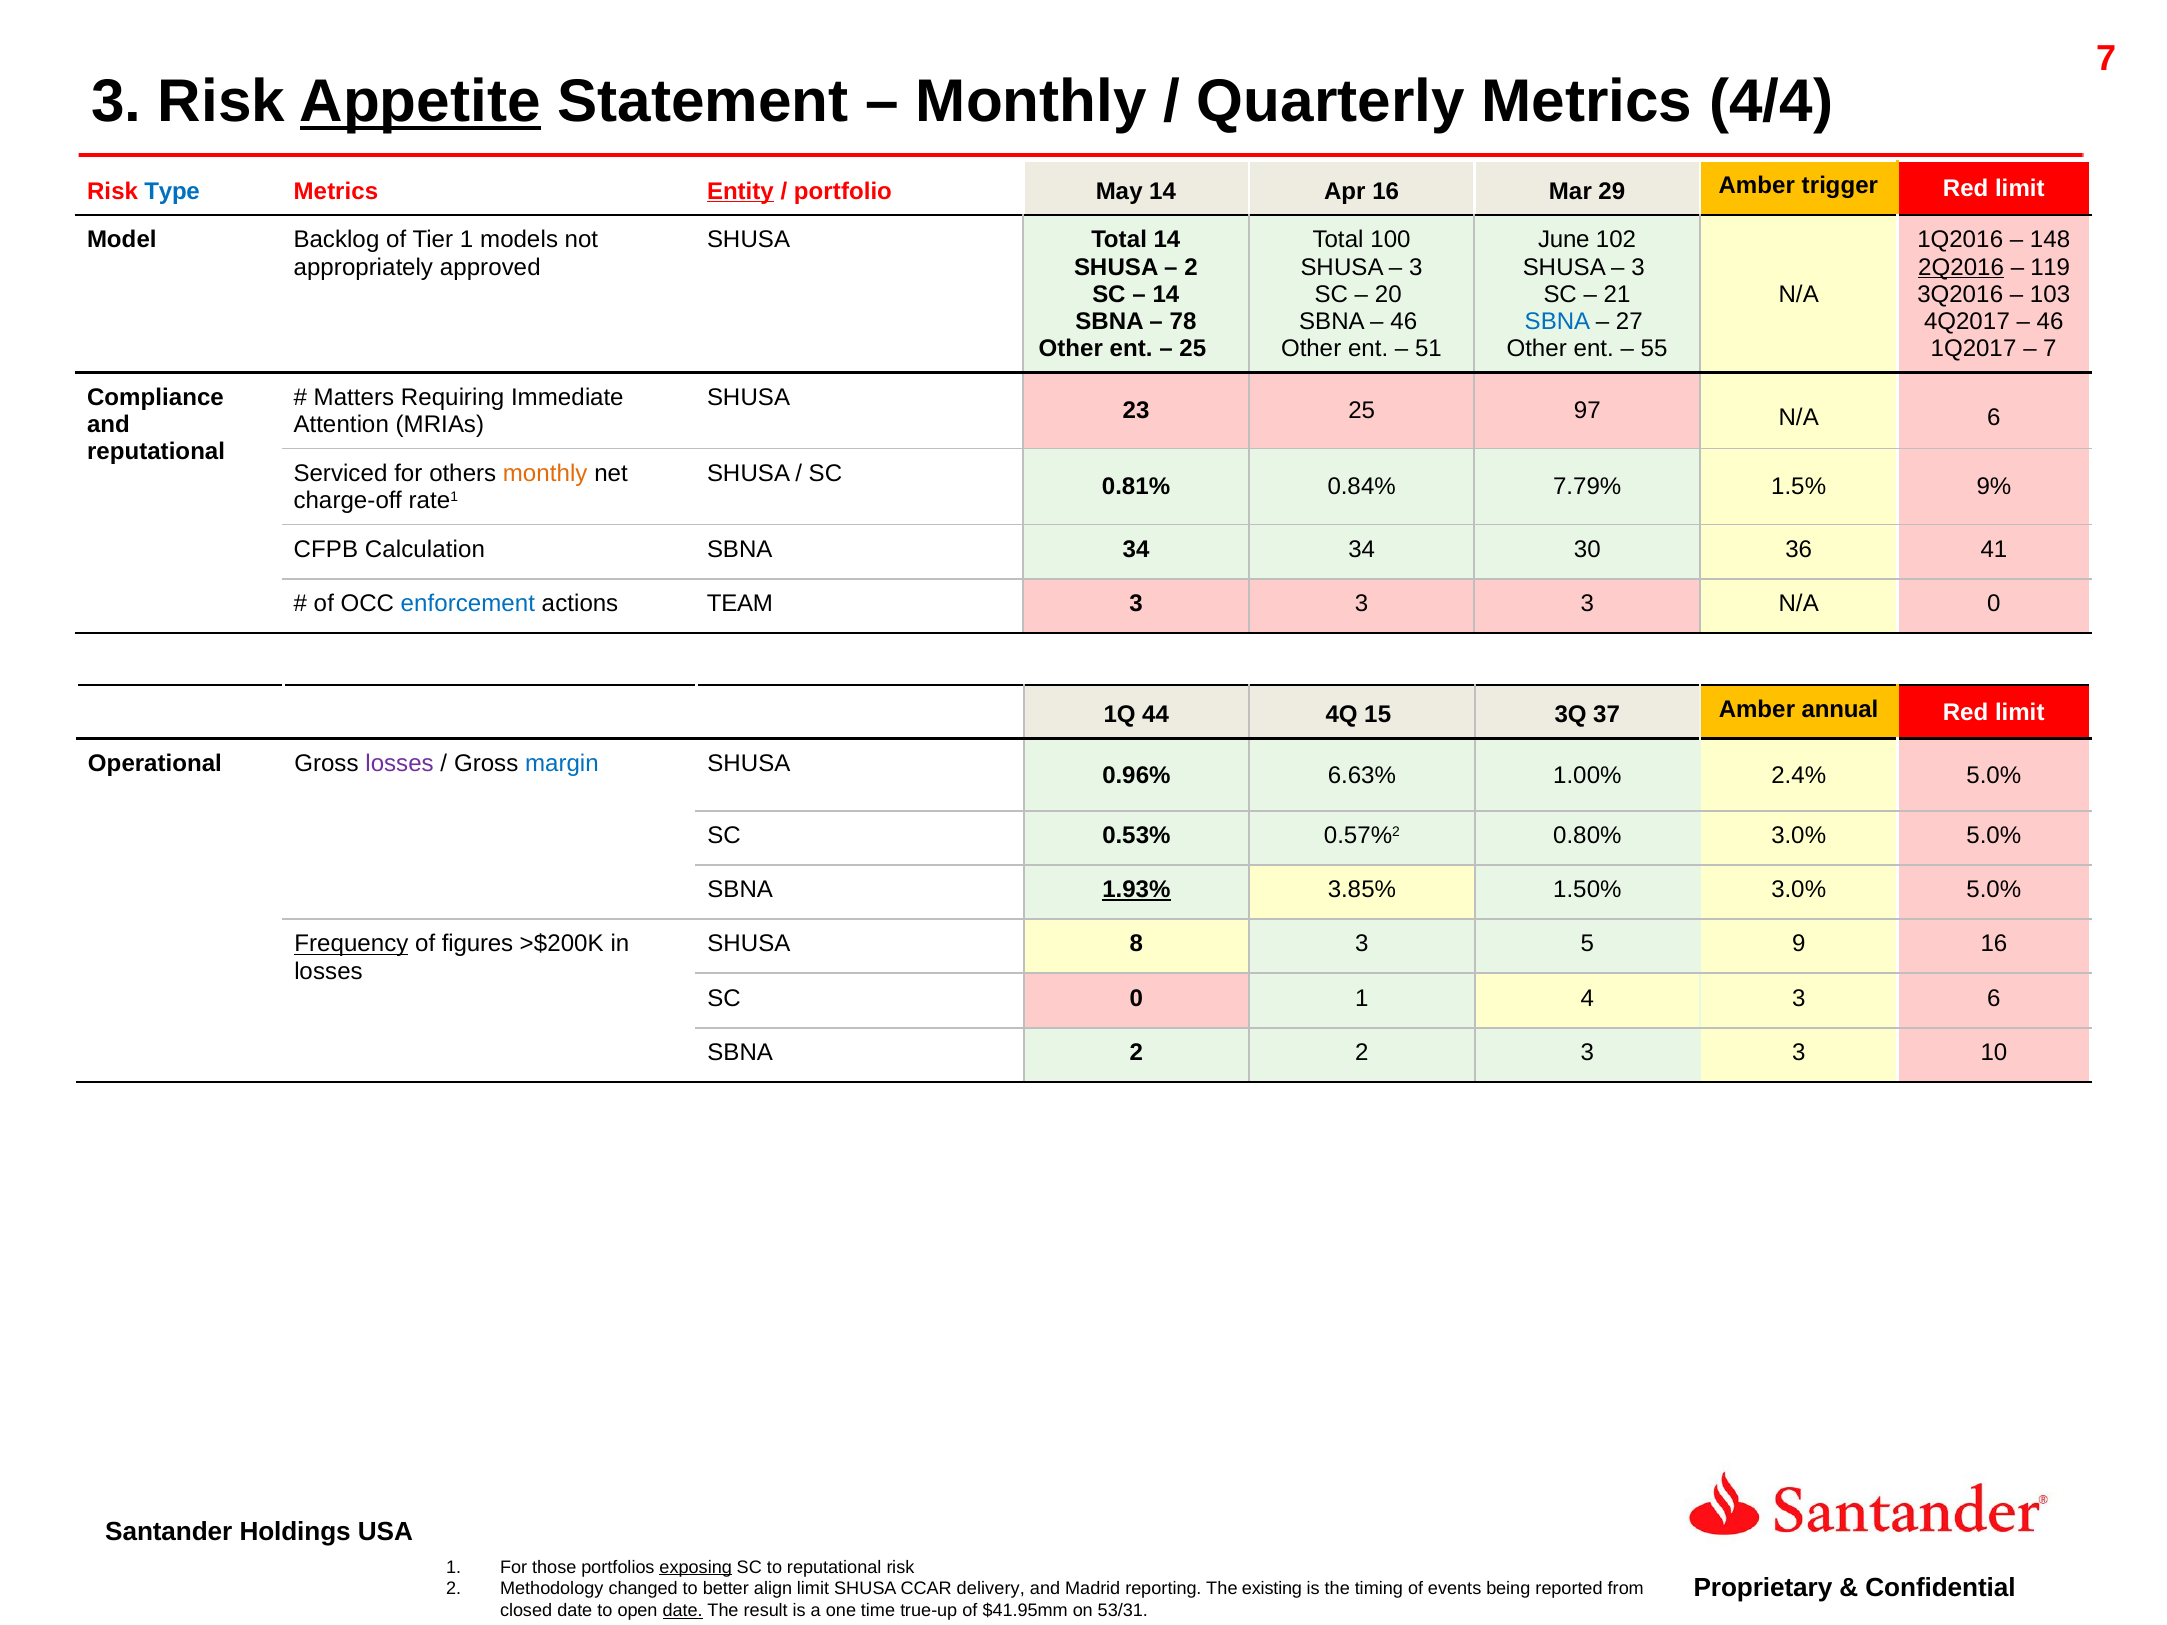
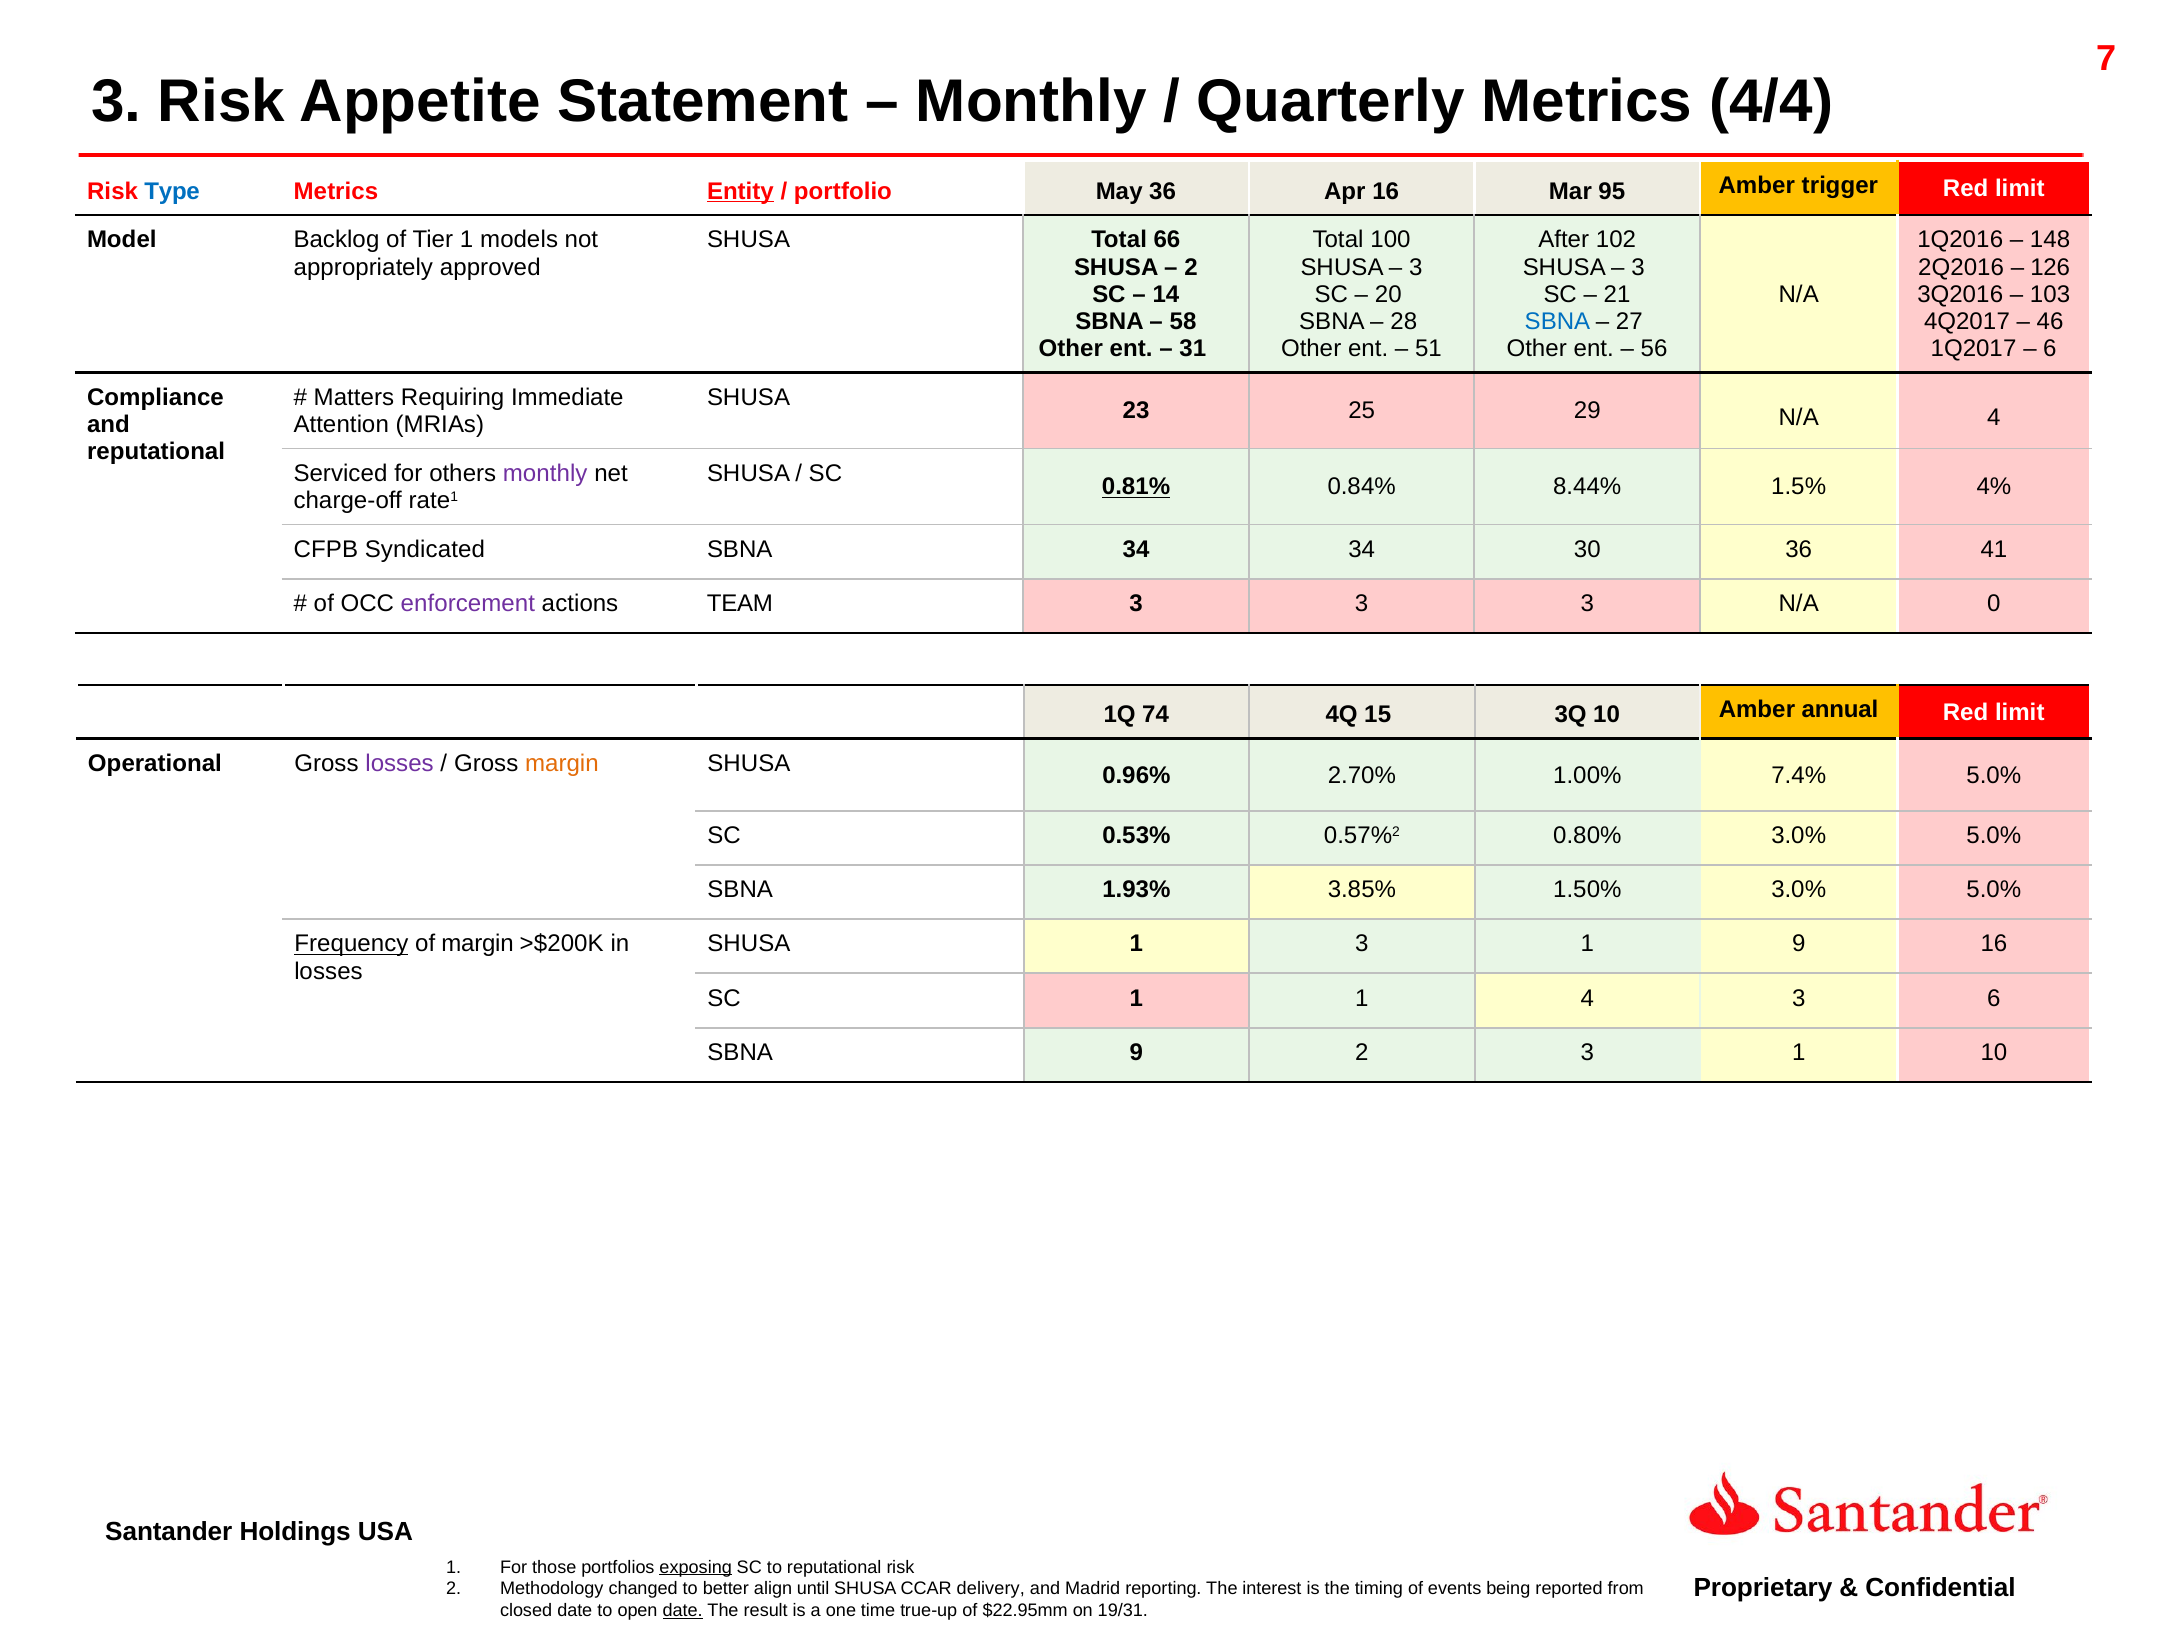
Appetite underline: present -> none (420, 102)
May 14: 14 -> 36 (1163, 191)
29: 29 -> 95 (1612, 191)
Total 14: 14 -> 66 (1167, 240)
June: June -> After (1564, 240)
2Q2016 underline: present -> none (1961, 267)
119: 119 -> 126 (2050, 267)
78: 78 -> 58 (1183, 321)
46: 46 -> 28 (1404, 321)
25: 25 -> 31 (1193, 349)
55: 55 -> 56 (1654, 349)
7: 7 -> 6 (2050, 349)
97: 97 -> 29 (1587, 411)
N/A 6: 6 -> 4 (1994, 418)
monthly colour: orange -> purple (545, 473)
0.81% underline: none -> present (1136, 487)
7.79%: 7.79% -> 8.44% (1587, 487)
9%: 9% -> 4% (1994, 487)
Calculation: Calculation -> Syndicated (425, 550)
enforcement colour: blue -> purple (468, 604)
44: 44 -> 74 (1156, 715)
3Q 37: 37 -> 10 (1607, 715)
margin colour: blue -> orange (562, 764)
6.63%: 6.63% -> 2.70% (1362, 775)
2.4%: 2.4% -> 7.4% (1799, 775)
1.93% underline: present -> none (1136, 890)
of figures: figures -> margin (478, 944)
SHUSA 8: 8 -> 1 (1136, 944)
5: 5 -> 1 (1587, 944)
SC 0: 0 -> 1 (1136, 998)
SBNA 2: 2 -> 9 (1136, 1053)
2 3 3: 3 -> 1 (1799, 1053)
align limit: limit -> until (813, 1589)
existing: existing -> interest (1272, 1589)
$41.95mm: $41.95mm -> $22.95mm (1025, 1611)
53/31: 53/31 -> 19/31 (1123, 1611)
